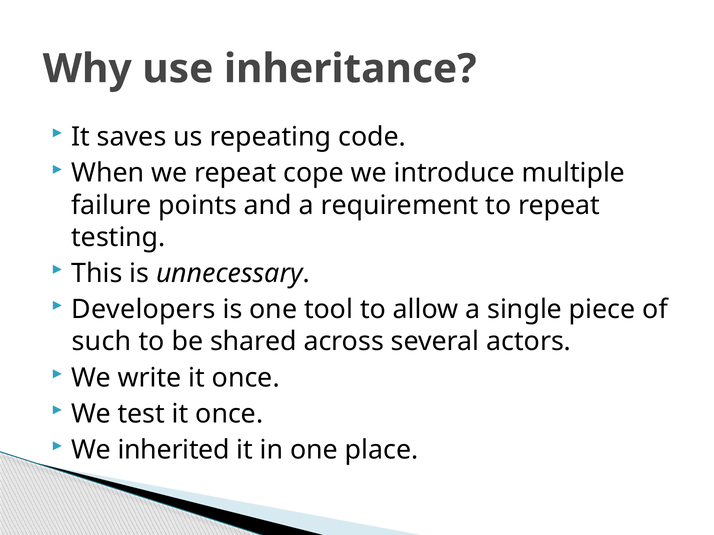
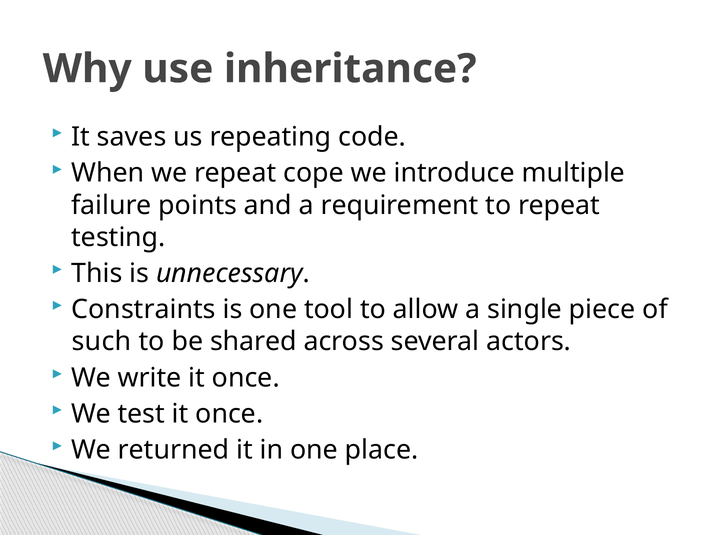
Developers: Developers -> Constraints (143, 310)
inherited: inherited -> returned (173, 450)
